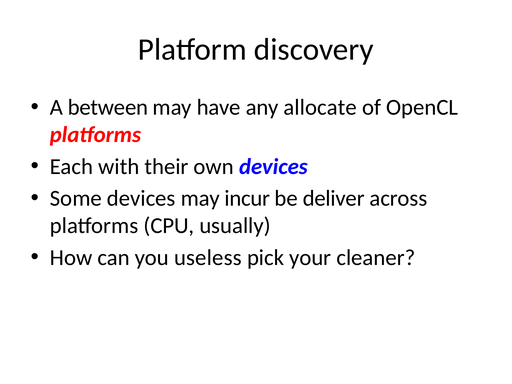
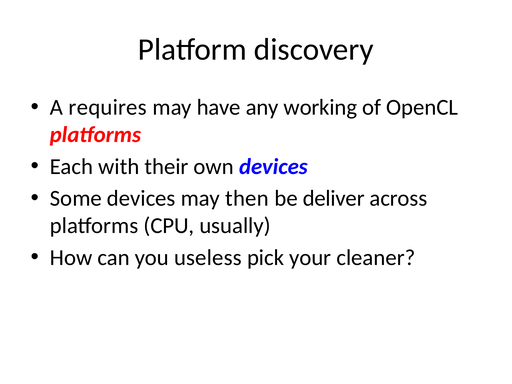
between: between -> requires (108, 107)
allocate: allocate -> working (320, 107)
incur: incur -> then (247, 198)
